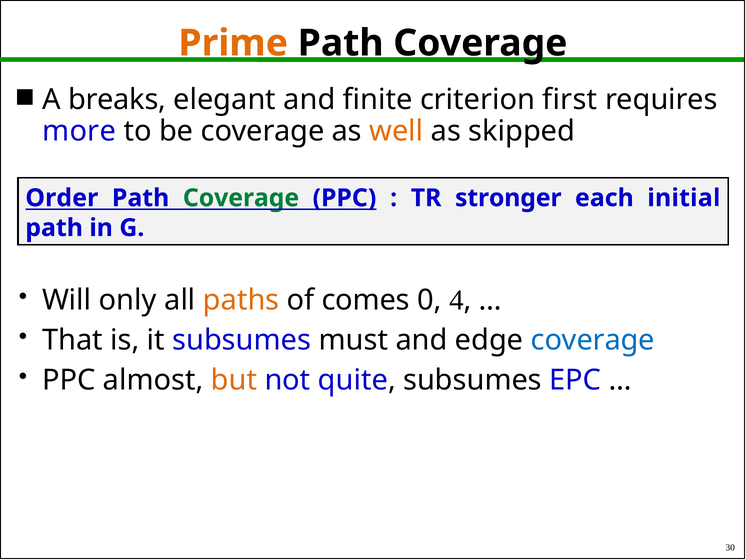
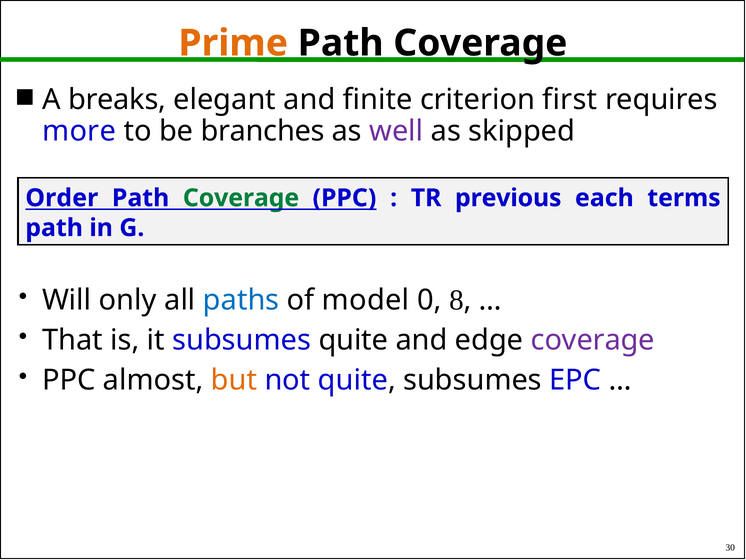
be coverage: coverage -> branches (263, 131)
well colour: orange -> purple (396, 131)
stronger: stronger -> previous (508, 198)
initial: initial -> terms (684, 198)
paths colour: orange -> blue (241, 300)
comes: comes -> model (366, 300)
4: 4 -> 8 (456, 300)
subsumes must: must -> quite (353, 340)
coverage colour: blue -> purple (593, 340)
